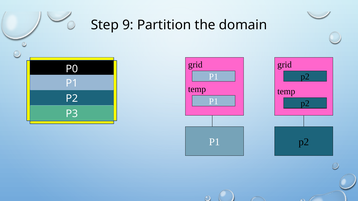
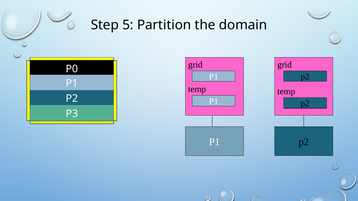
9: 9 -> 5 (128, 25)
